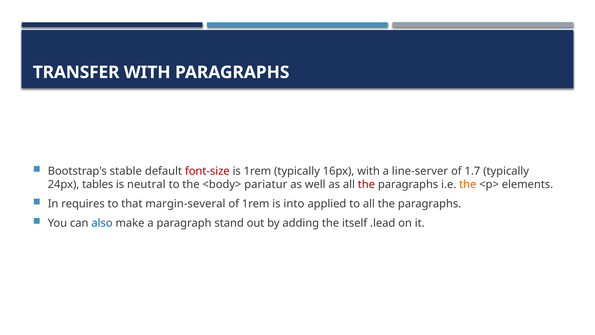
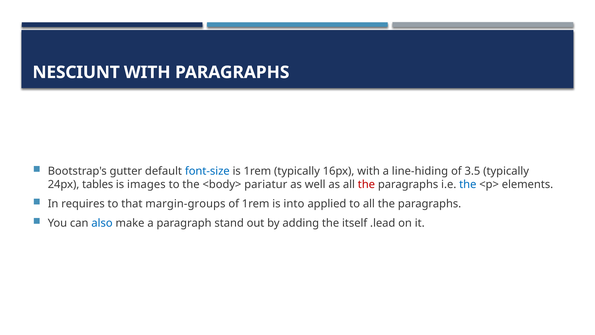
TRANSFER: TRANSFER -> NESCIUNT (76, 72)
stable: stable -> gutter (126, 171)
font-size colour: red -> blue (207, 171)
line-server: line-server -> line-hiding (420, 171)
1.7: 1.7 -> 3.5 (472, 171)
neutral: neutral -> images (146, 184)
the colour: orange -> blue (468, 184)
margin-several: margin-several -> margin-groups (185, 204)
